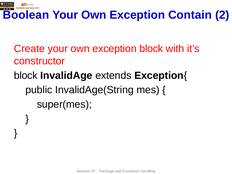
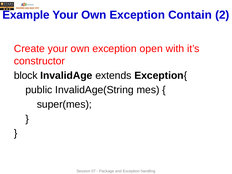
Boolean: Boolean -> Example (26, 15)
exception block: block -> open (151, 49)
